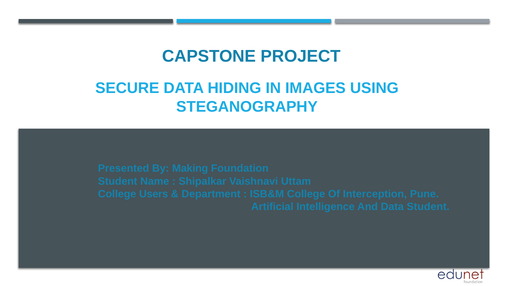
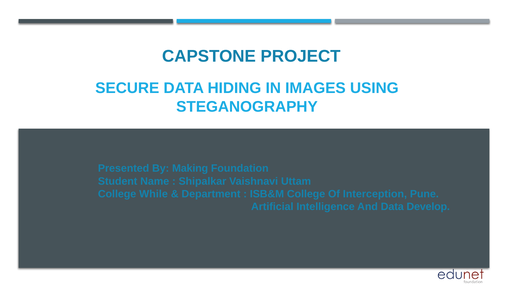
Users: Users -> While (154, 194)
Data Student: Student -> Develop (428, 206)
